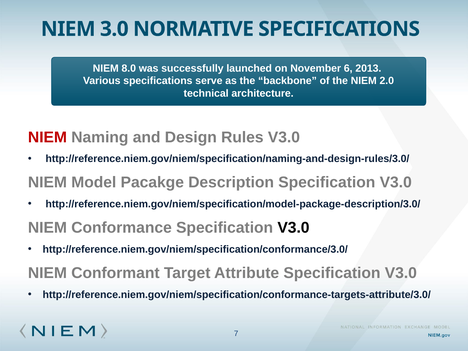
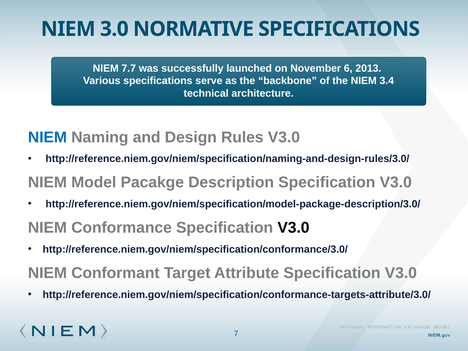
8.0: 8.0 -> 7.7 (129, 68)
2.0: 2.0 -> 3.4 (387, 81)
NIEM colour: red -> blue (47, 137)
